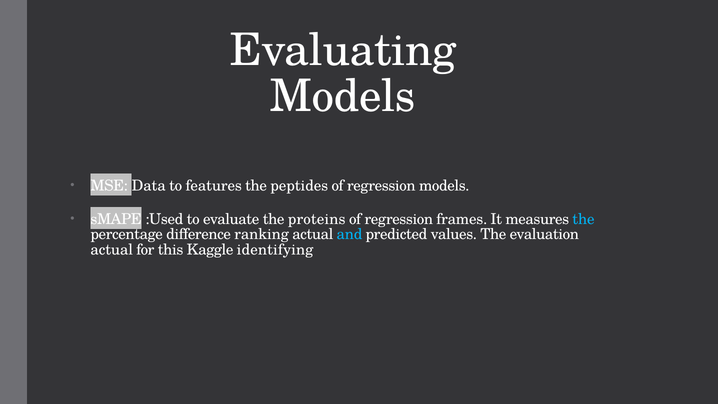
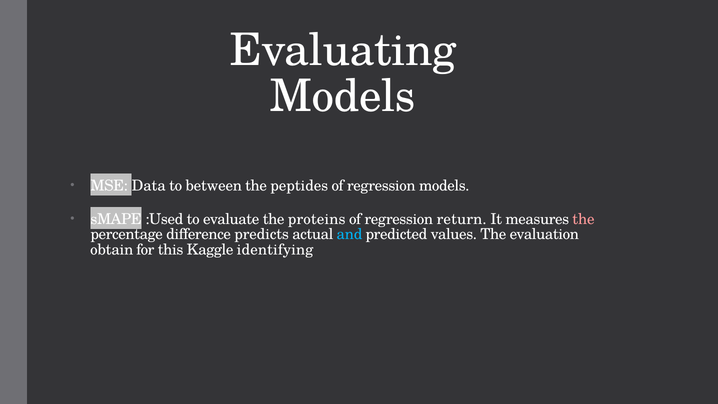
features: features -> between (214, 186)
frames: frames -> return (462, 219)
the colour: light blue -> pink (583, 219)
ranking: ranking -> predicts (262, 234)
actual: actual -> obtain (112, 250)
